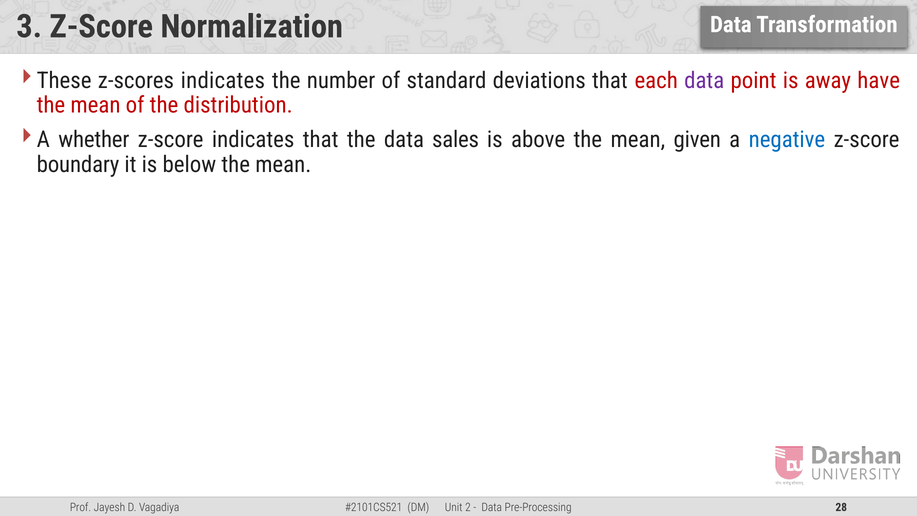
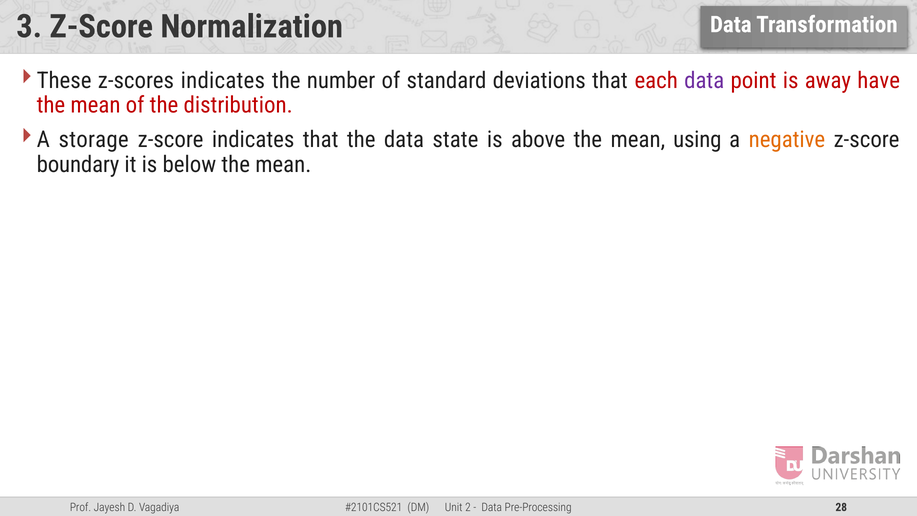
whether: whether -> storage (94, 140)
sales: sales -> state (455, 140)
given: given -> using (697, 140)
negative colour: blue -> orange (787, 140)
